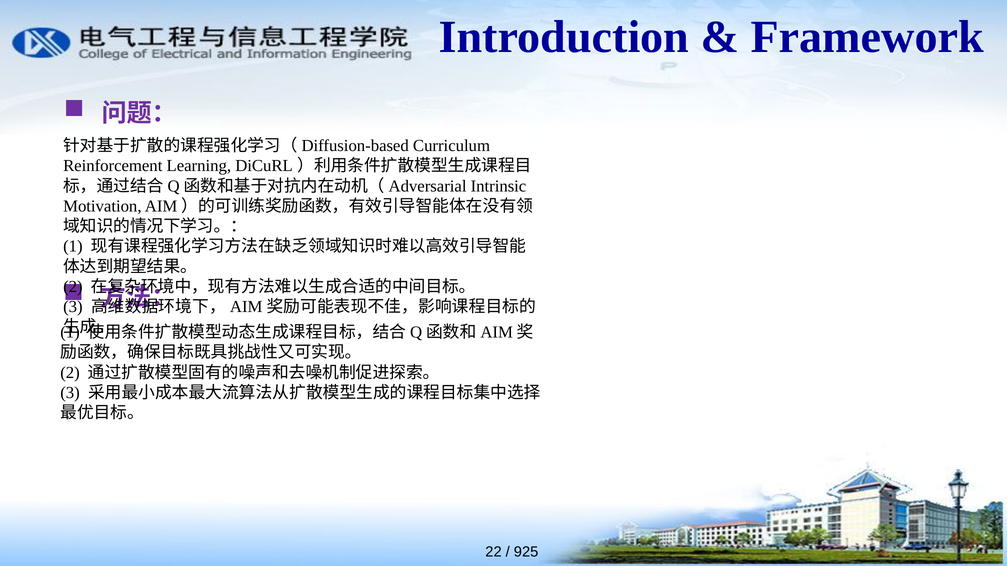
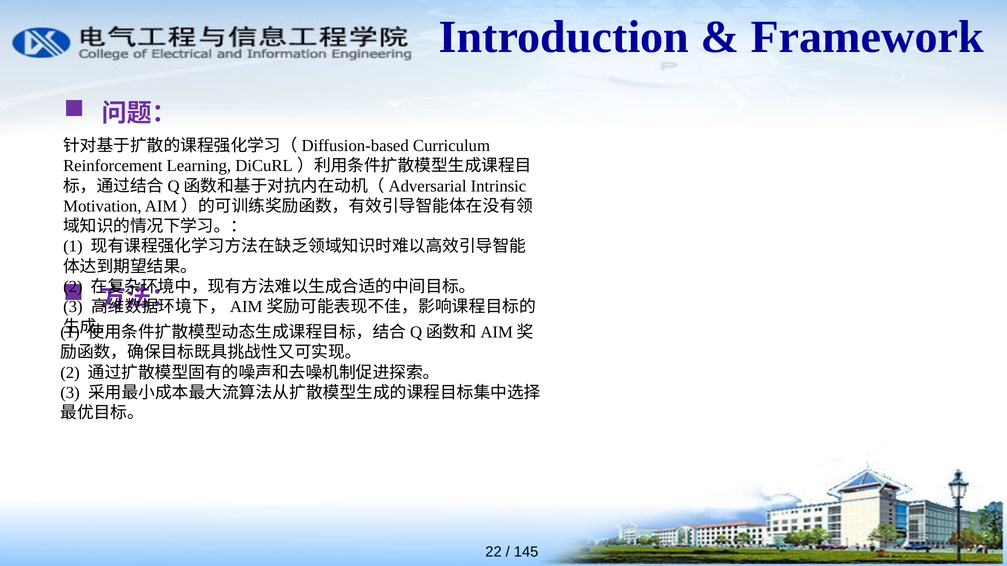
925: 925 -> 145 (526, 553)
